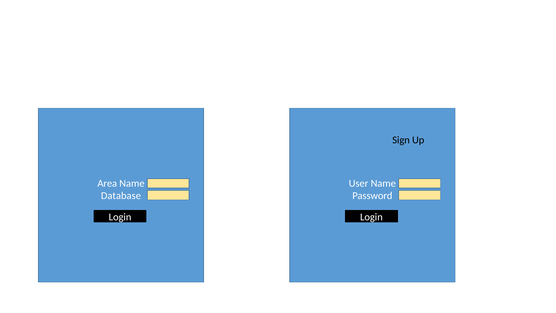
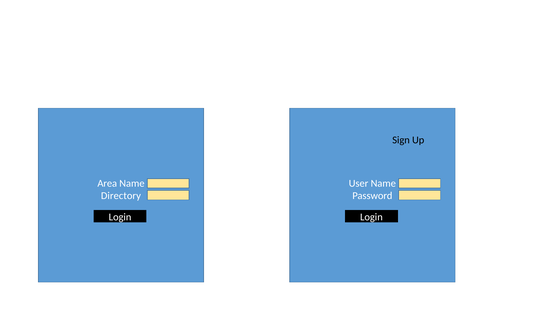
Database: Database -> Directory (121, 196)
